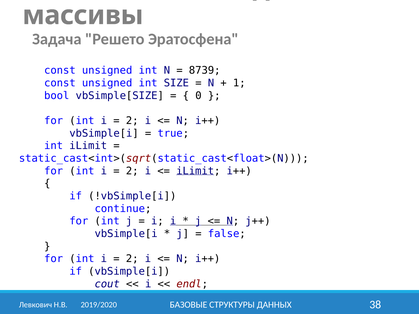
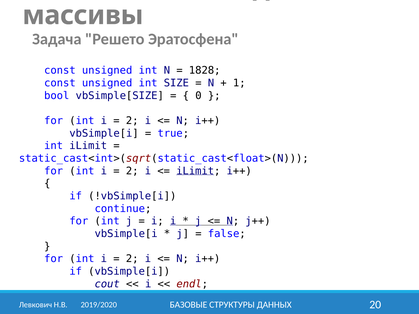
8739: 8739 -> 1828 (205, 70)
38: 38 -> 20 (375, 305)
